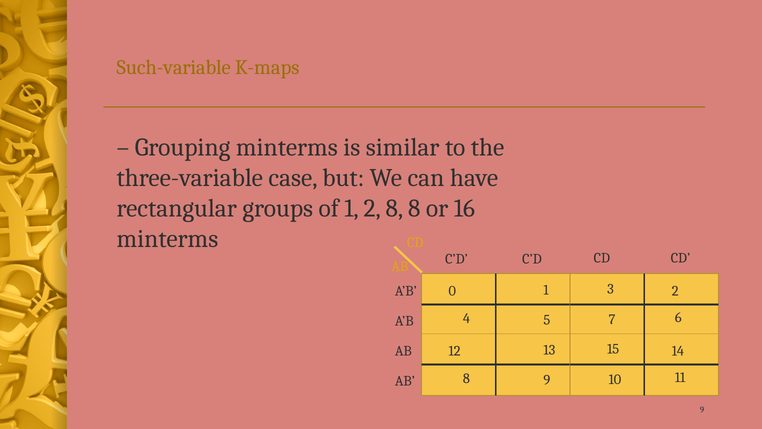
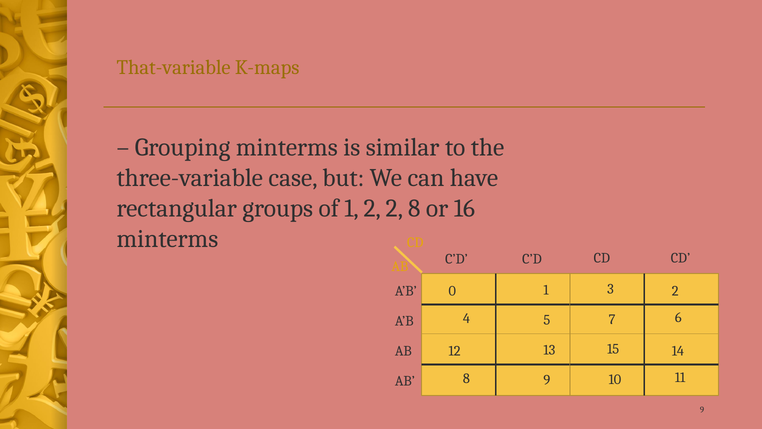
Such-variable: Such-variable -> That-variable (174, 67)
2 8: 8 -> 2 (394, 208)
